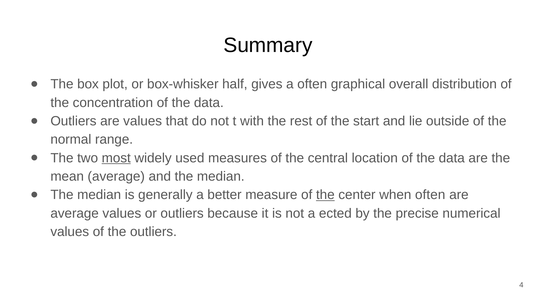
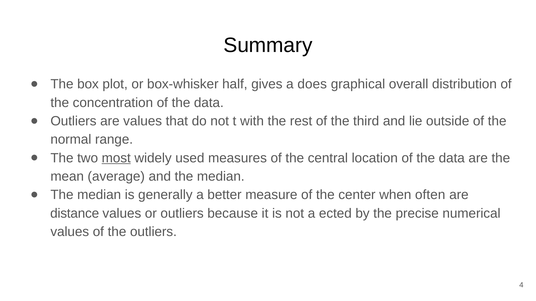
a often: often -> does (312, 84)
start: start -> third (366, 121)
the underline: present -> none (325, 195)
average: average -> distance (75, 214)
